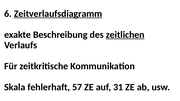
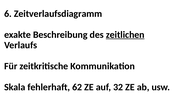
Zeitverlaufsdiagramm underline: present -> none (58, 14)
57: 57 -> 62 (77, 87)
31: 31 -> 32 (118, 87)
